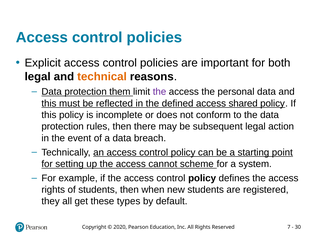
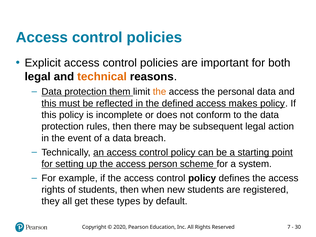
the colour: purple -> orange (160, 92)
shared: shared -> makes (243, 103)
cannot: cannot -> person (163, 164)
